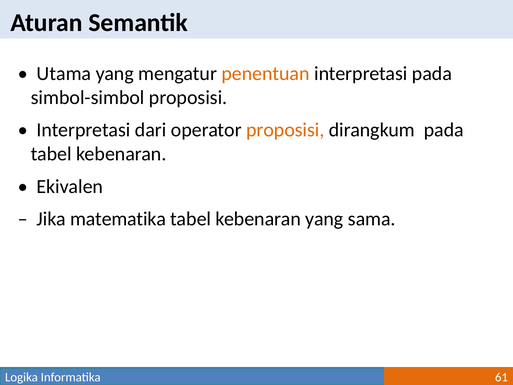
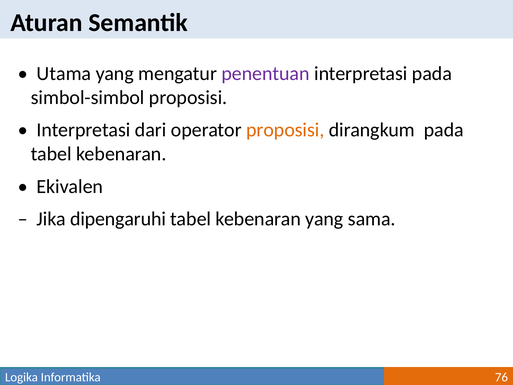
penentuan colour: orange -> purple (266, 74)
matematika: matematika -> dipengaruhi (118, 219)
61: 61 -> 76 (501, 377)
